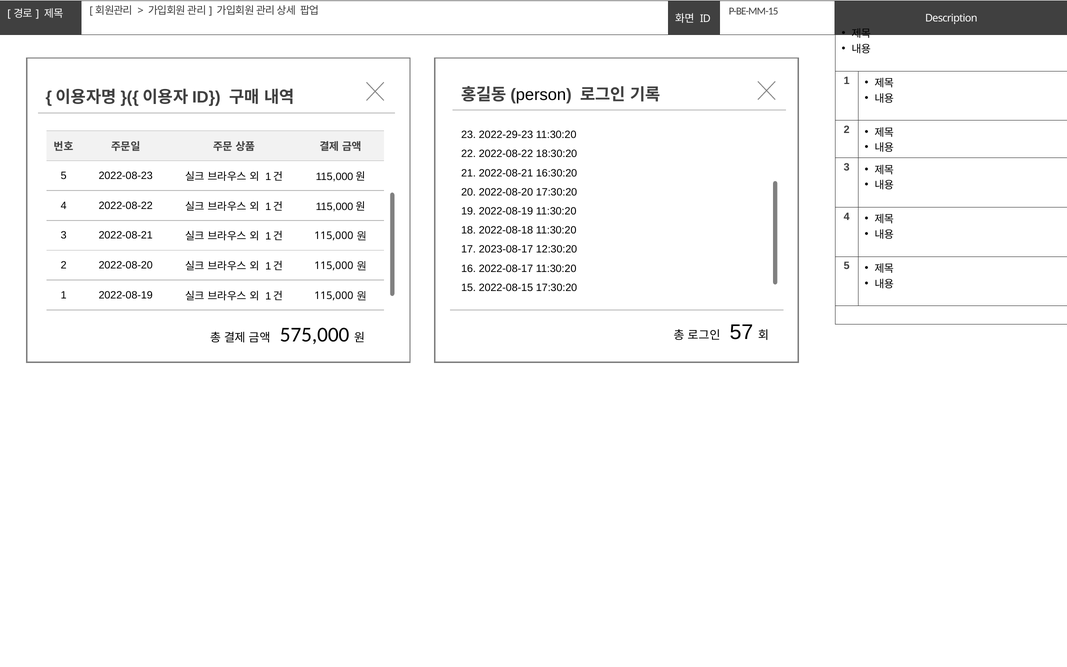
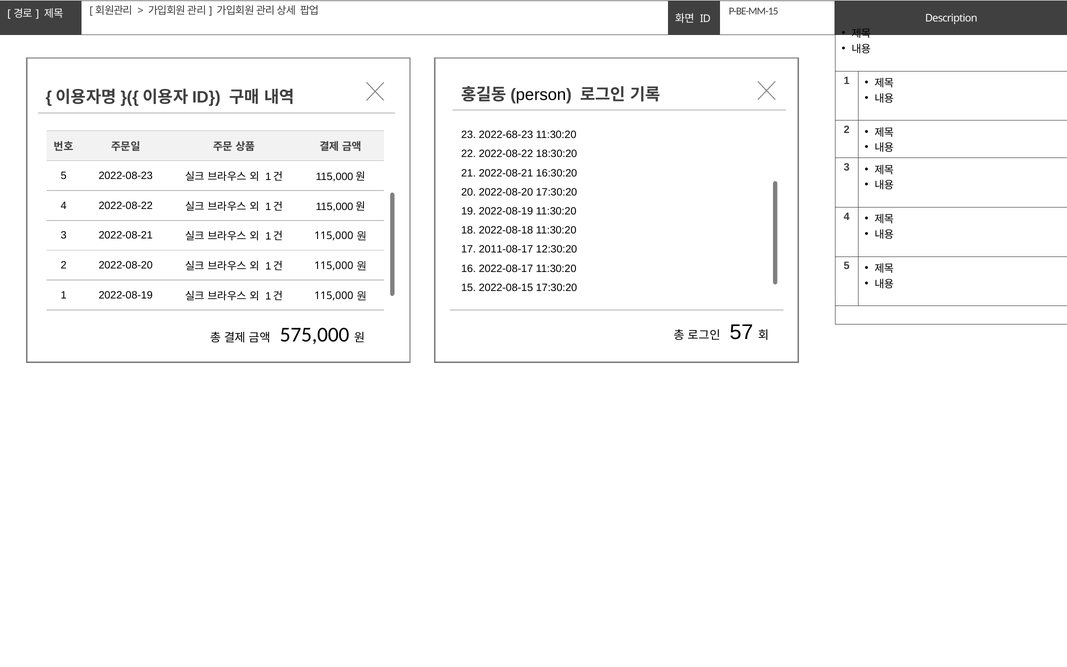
2022-29-23: 2022-29-23 -> 2022-68-23 (506, 135)
2023-08-17: 2023-08-17 -> 2011-08-17 (506, 249)
